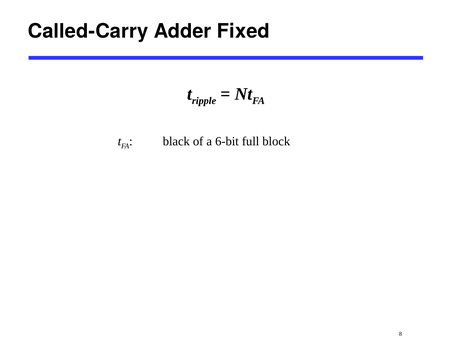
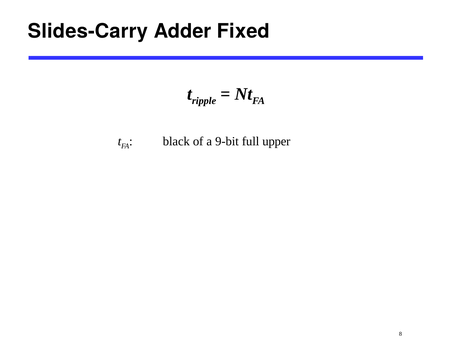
Called-Carry: Called-Carry -> Slides-Carry (88, 31)
6-bit: 6-bit -> 9-bit (227, 141)
block: block -> upper (276, 141)
